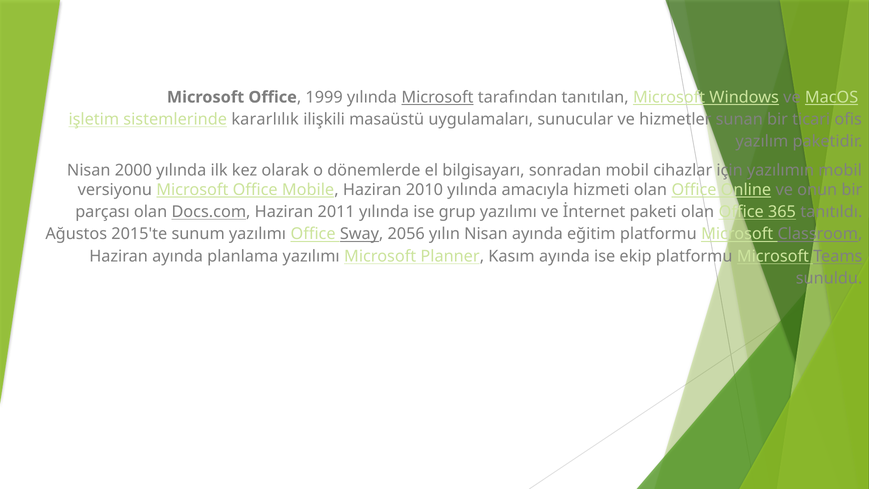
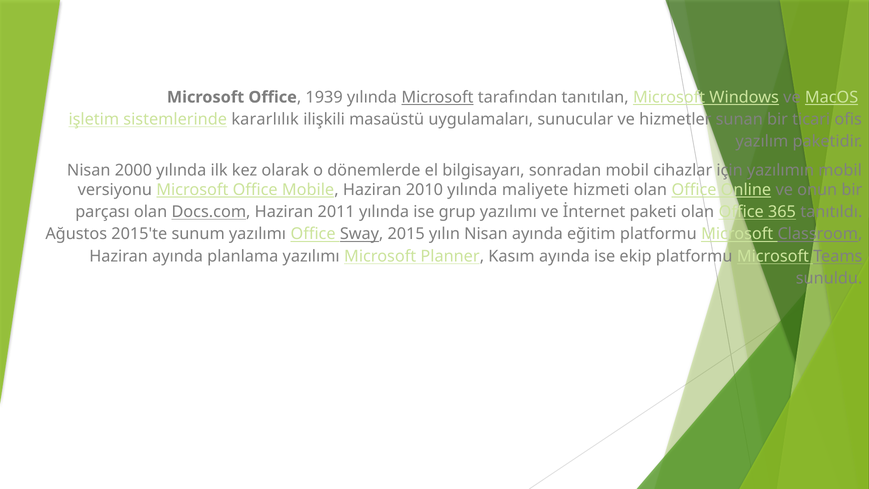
1999: 1999 -> 1939 (324, 97)
amacıyla: amacıyla -> maliyete (535, 190)
2056: 2056 -> 2015 (406, 234)
